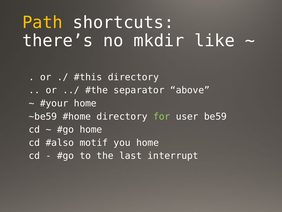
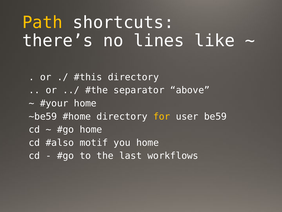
mkdir: mkdir -> lines (159, 41)
for colour: light green -> yellow (162, 116)
interrupt: interrupt -> workflows (173, 155)
